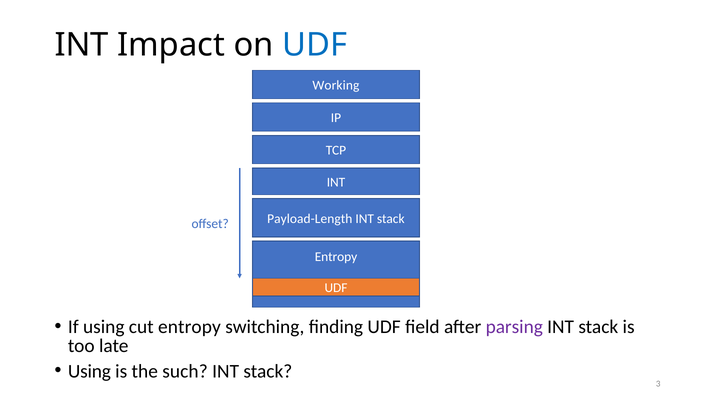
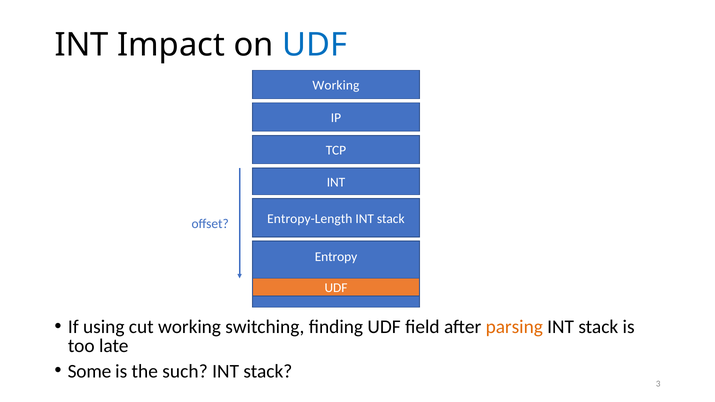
Payload-Length: Payload-Length -> Entropy-Length (310, 219)
cut entropy: entropy -> working (190, 327)
parsing colour: purple -> orange (514, 327)
Using: Using -> Some (89, 371)
